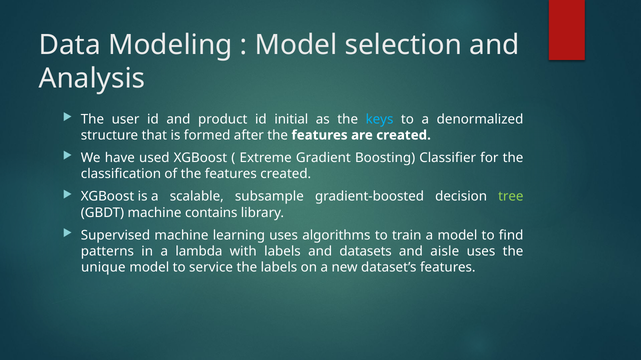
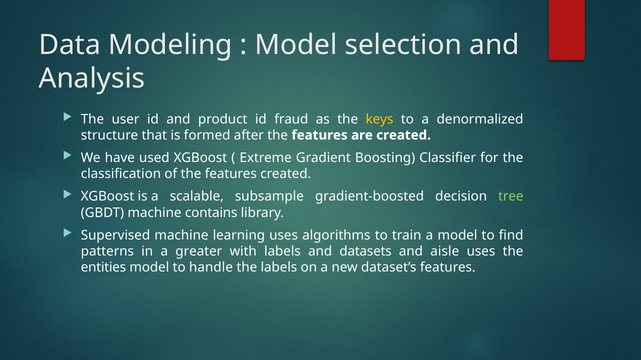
initial: initial -> fraud (291, 119)
keys colour: light blue -> yellow (380, 119)
lambda: lambda -> greater (199, 252)
unique: unique -> entities (103, 268)
service: service -> handle (211, 268)
